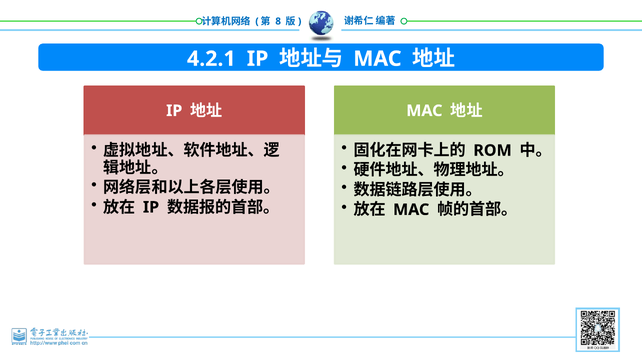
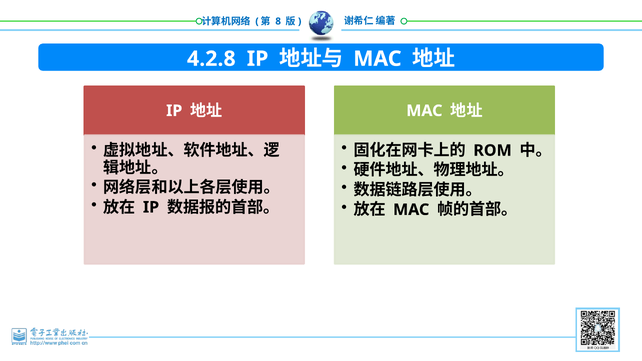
4.2.1: 4.2.1 -> 4.2.8 (211, 59)
